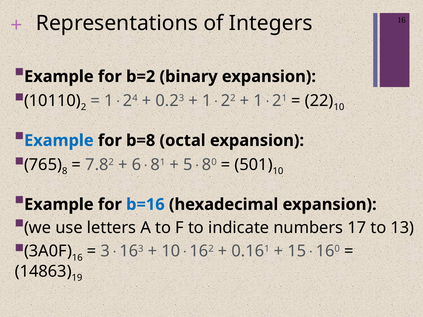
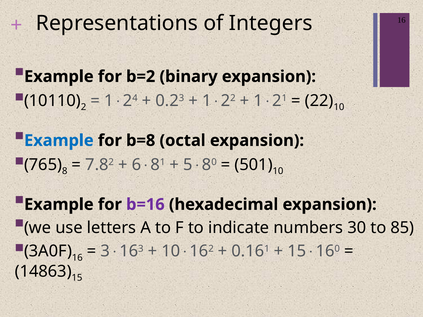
b=16 colour: blue -> purple (145, 205)
17: 17 -> 30 (357, 228)
13: 13 -> 85 (402, 228)
19: 19 -> 15 (77, 278)
